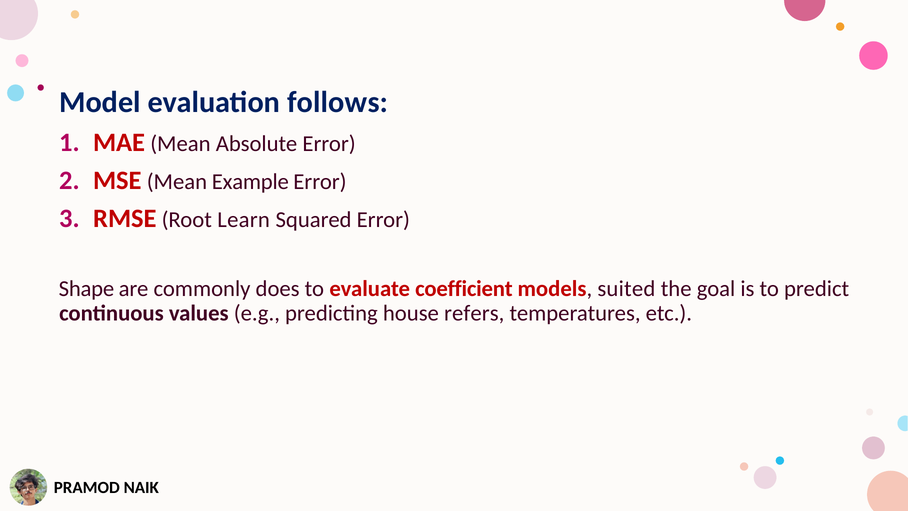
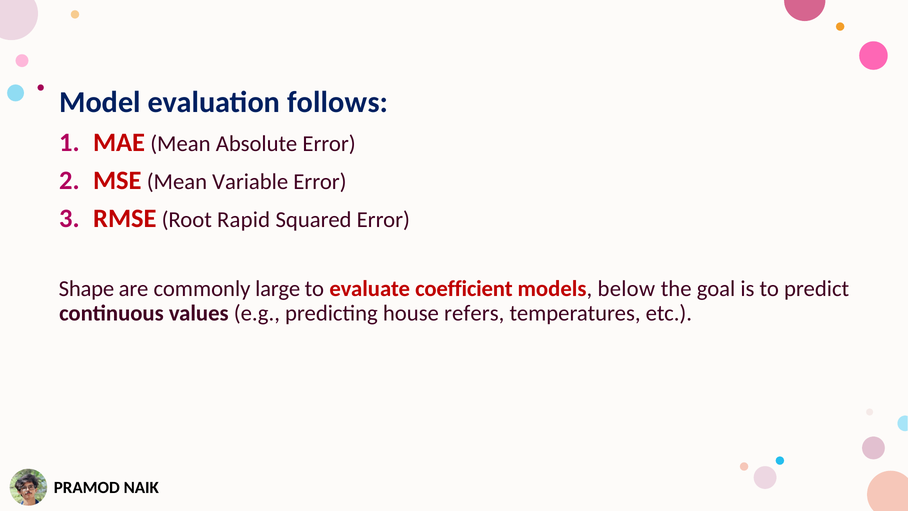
Example: Example -> Variable (250, 182)
Learn: Learn -> Rapid (244, 220)
does: does -> large (278, 288)
suited: suited -> below (626, 288)
